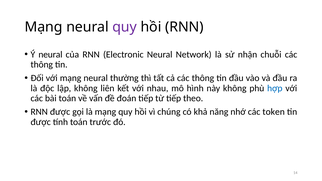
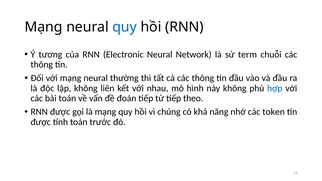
quy colour: purple -> blue (125, 27)
Ý neural: neural -> tương (50, 54)
nhận: nhận -> term (247, 54)
